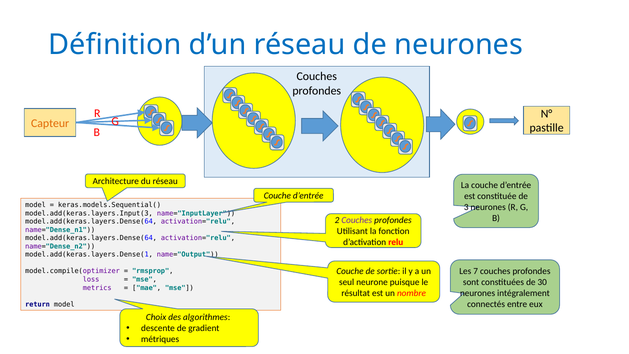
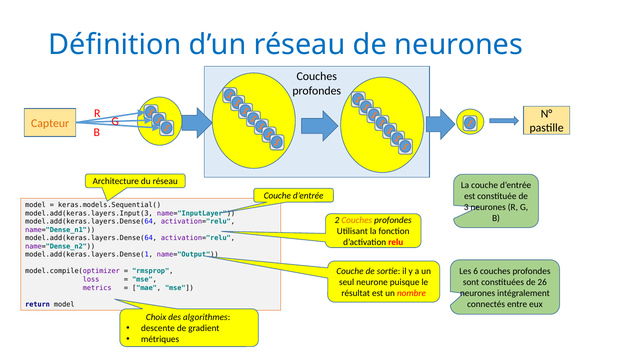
Couches colour: purple -> orange (357, 220)
7: 7 -> 6 (476, 271)
30: 30 -> 26 (542, 282)
